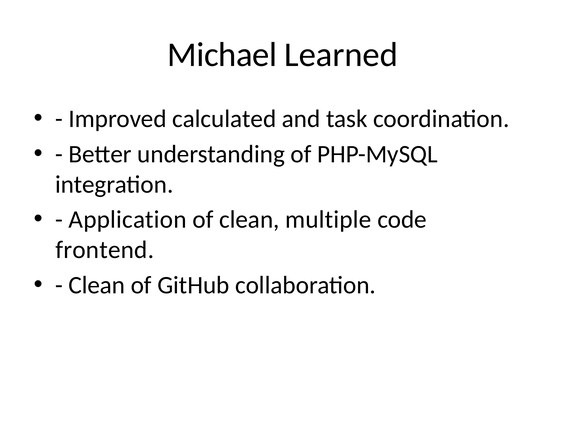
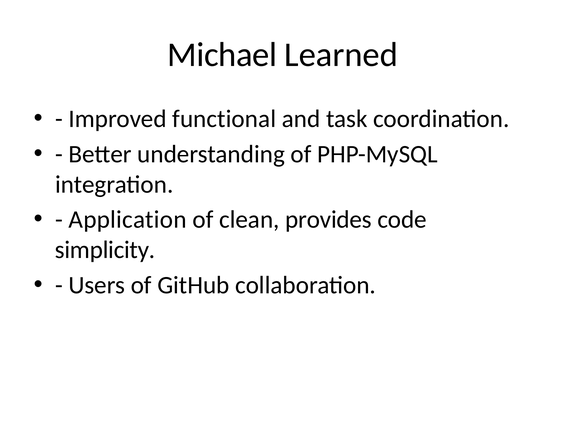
calculated: calculated -> functional (224, 119)
multiple: multiple -> provides (329, 219)
frontend: frontend -> simplicity (105, 250)
Clean: Clean -> Users (97, 285)
